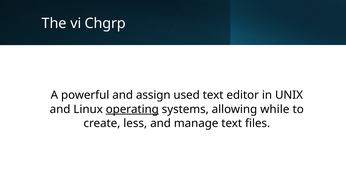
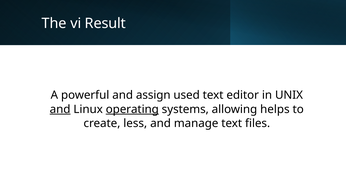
Chgrp: Chgrp -> Result (105, 24)
and underline: none -> present (60, 110)
while: while -> helps (275, 110)
